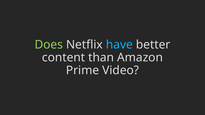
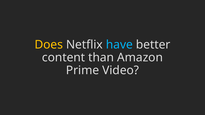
Does colour: light green -> yellow (49, 45)
